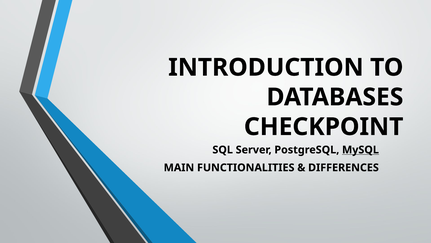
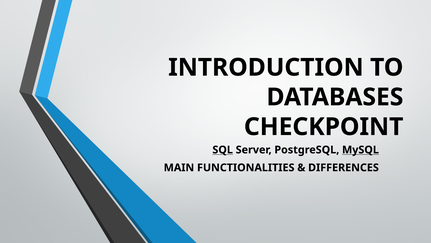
SQL underline: none -> present (223, 150)
